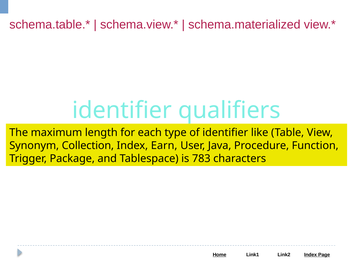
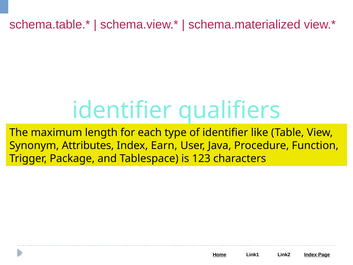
Collection: Collection -> Attributes (88, 145)
783: 783 -> 123 (201, 158)
